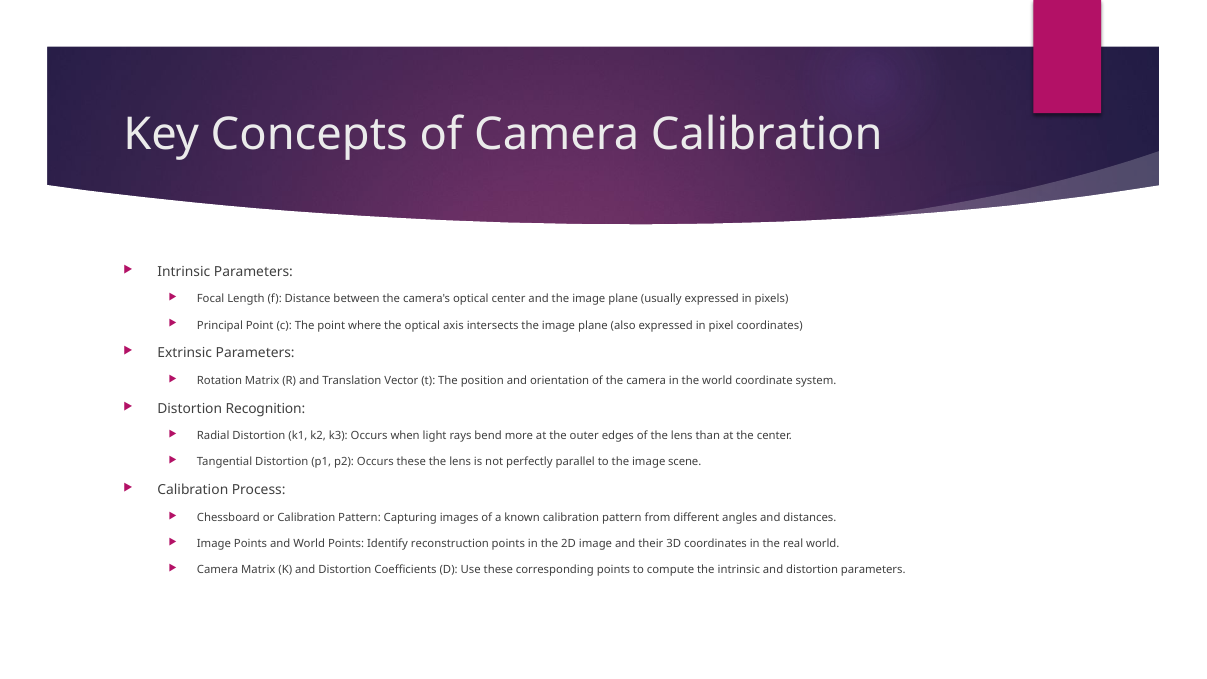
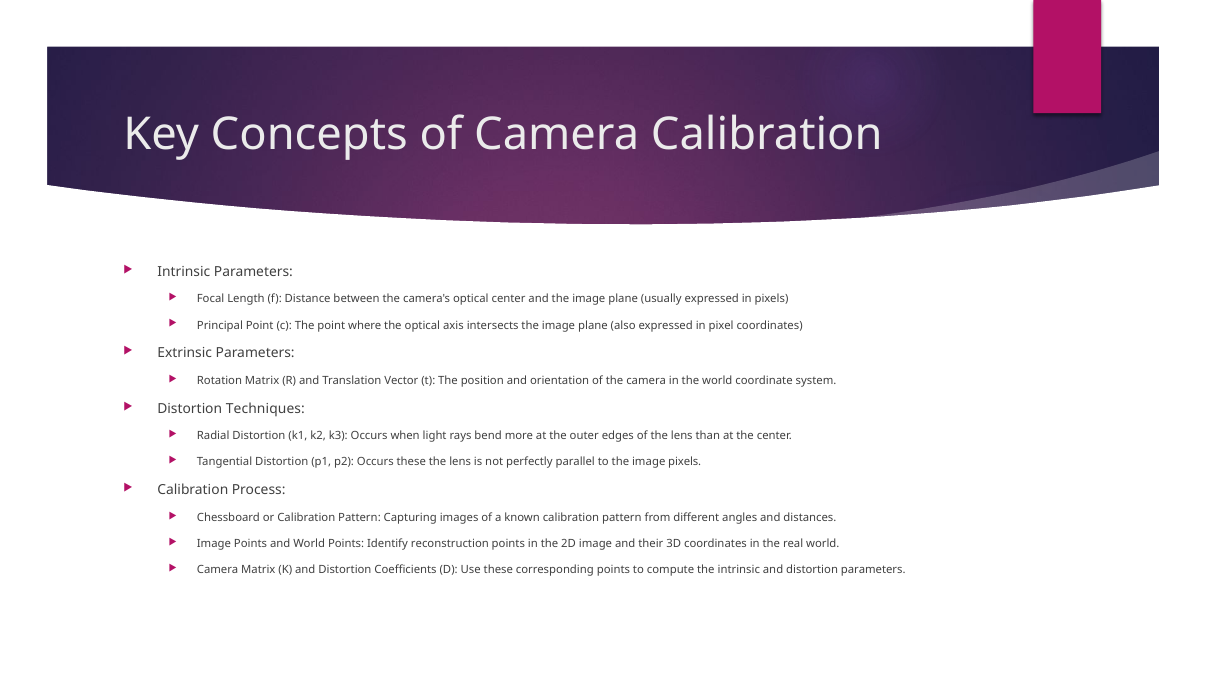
Recognition: Recognition -> Techniques (265, 408)
image scene: scene -> pixels (685, 462)
